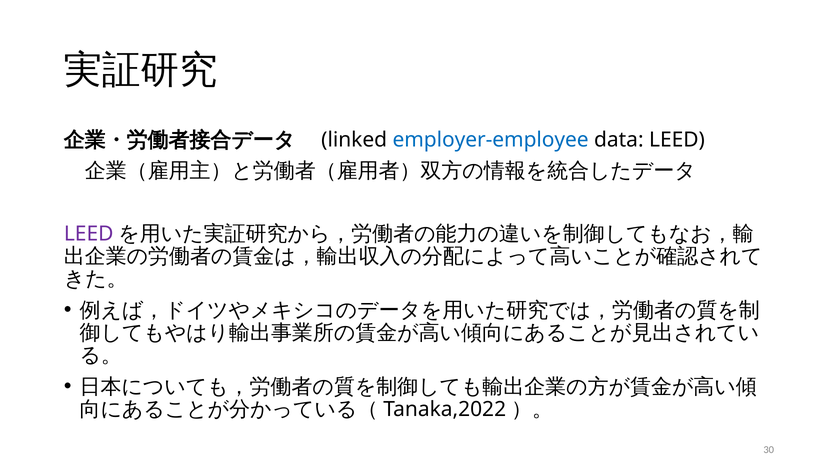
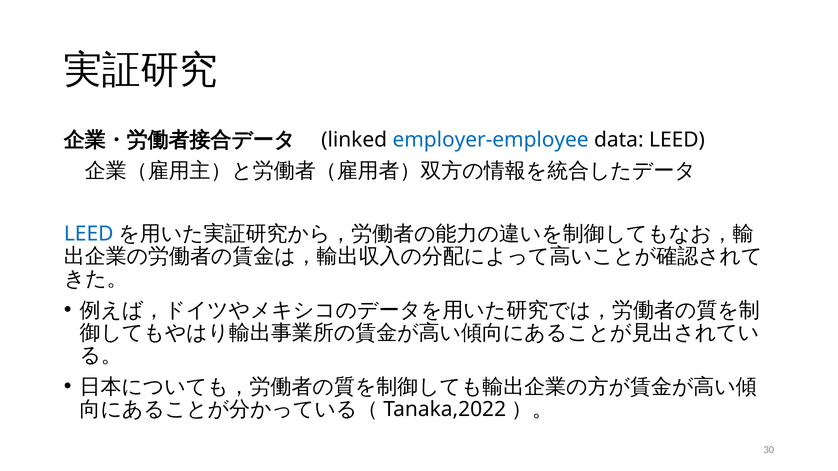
LEED colour: purple -> blue (89, 234)
